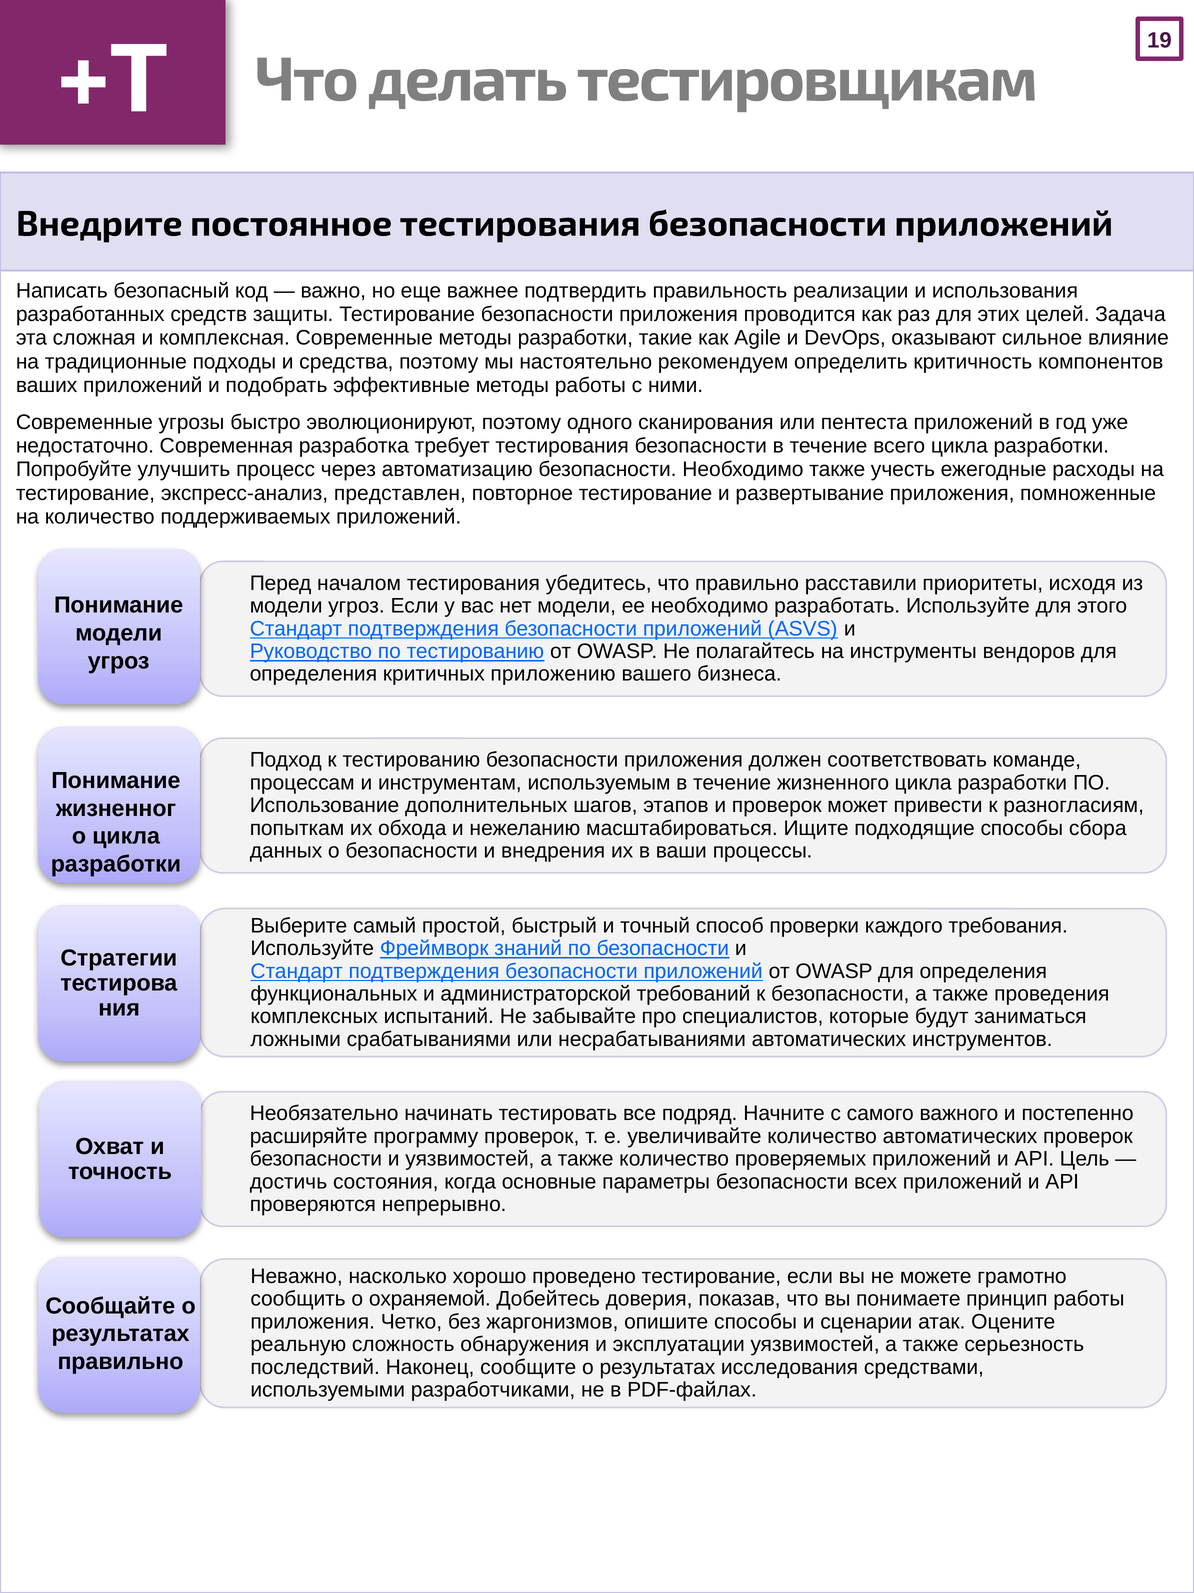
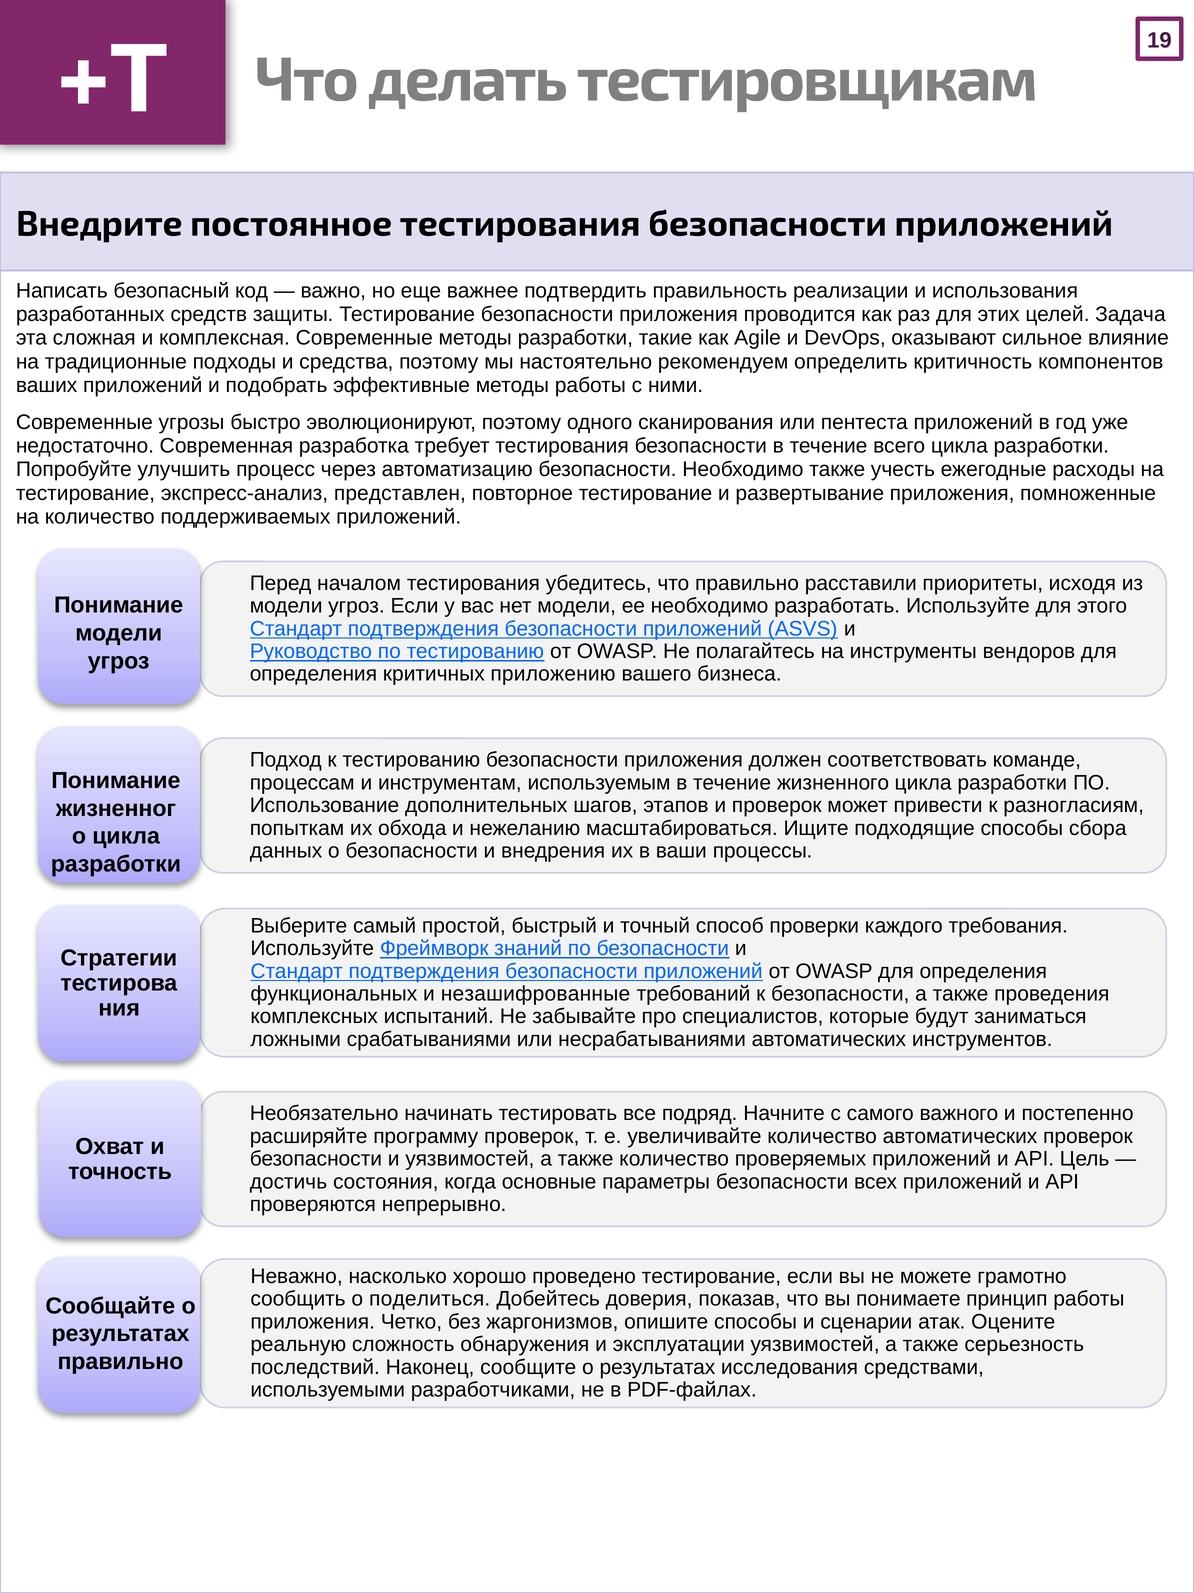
администраторской: администраторской -> незашифрованные (536, 993)
охраняемой: охраняемой -> поделиться (430, 1298)
